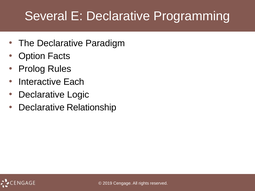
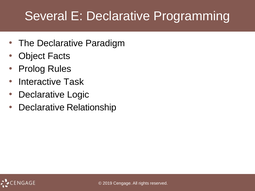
Option: Option -> Object (32, 56)
Each: Each -> Task (74, 82)
